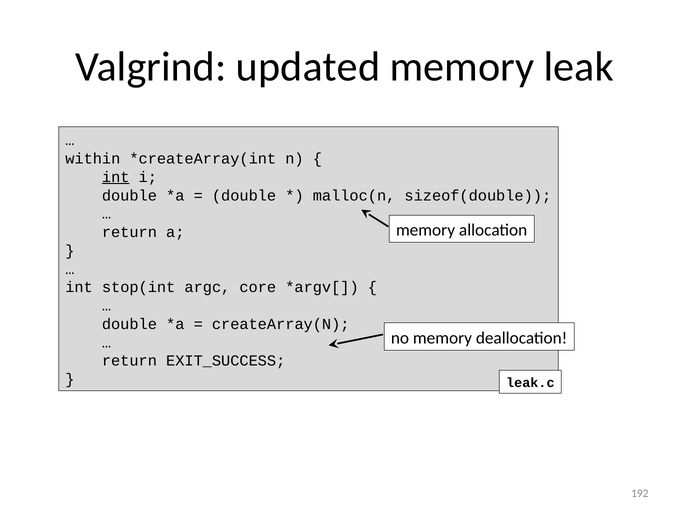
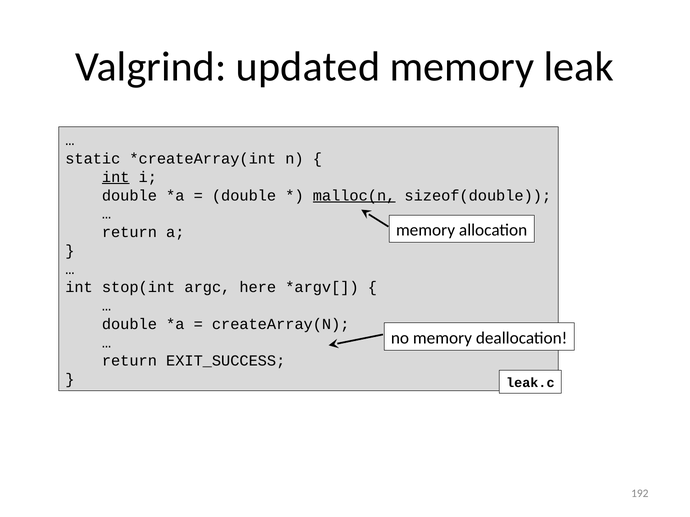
within: within -> static (93, 159)
malloc(n underline: none -> present (354, 196)
core: core -> here (258, 288)
